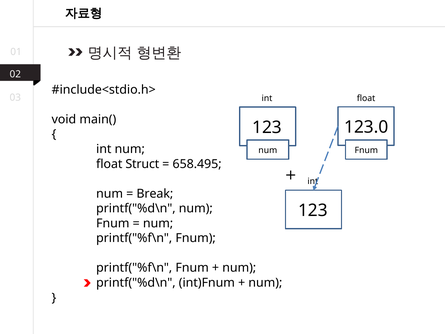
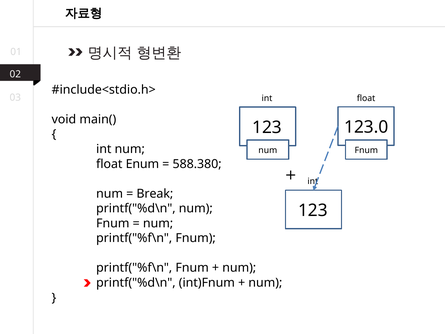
Struct: Struct -> Enum (142, 164)
658.495: 658.495 -> 588.380 (197, 164)
